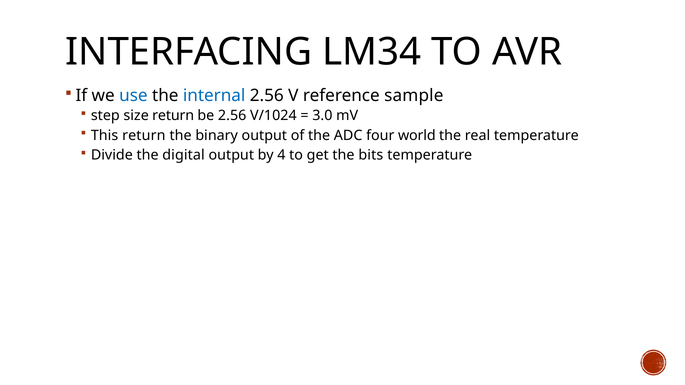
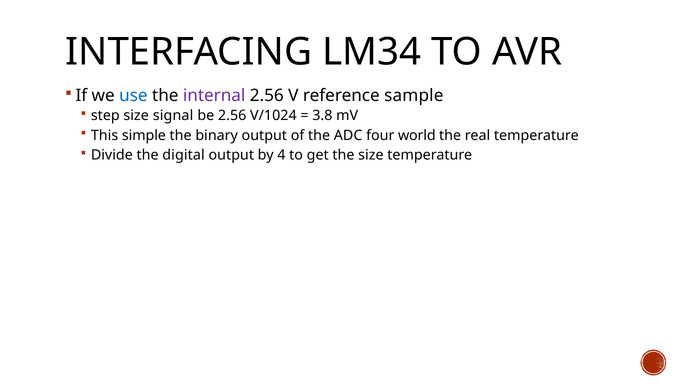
internal colour: blue -> purple (214, 96)
size return: return -> signal (173, 116)
3.0: 3.0 -> 3.8 (322, 116)
This return: return -> simple (144, 135)
the bits: bits -> size (371, 155)
